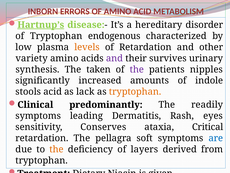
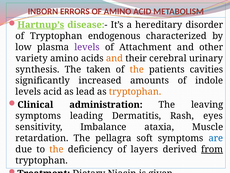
levels colour: orange -> purple (87, 47)
of Retardation: Retardation -> Attachment (145, 47)
and colour: purple -> orange (115, 58)
survives: survives -> cerebral (168, 58)
the colour: purple -> orange (137, 69)
nipples: nipples -> cavities (206, 69)
stools: stools -> levels (28, 91)
lack: lack -> lead (85, 91)
predominantly: predominantly -> administration (106, 104)
readily: readily -> leaving (207, 104)
Conserves: Conserves -> Imbalance (103, 127)
Critical: Critical -> Muscle (208, 127)
from underline: none -> present (212, 149)
